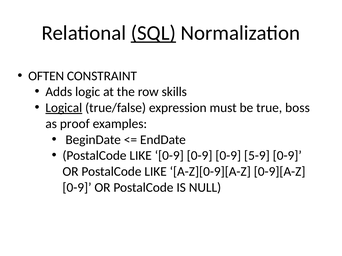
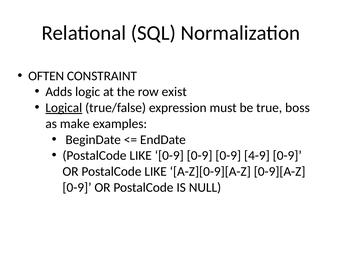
SQL underline: present -> none (153, 33)
skills: skills -> exist (174, 92)
proof: proof -> make (75, 124)
5-9: 5-9 -> 4-9 (257, 156)
